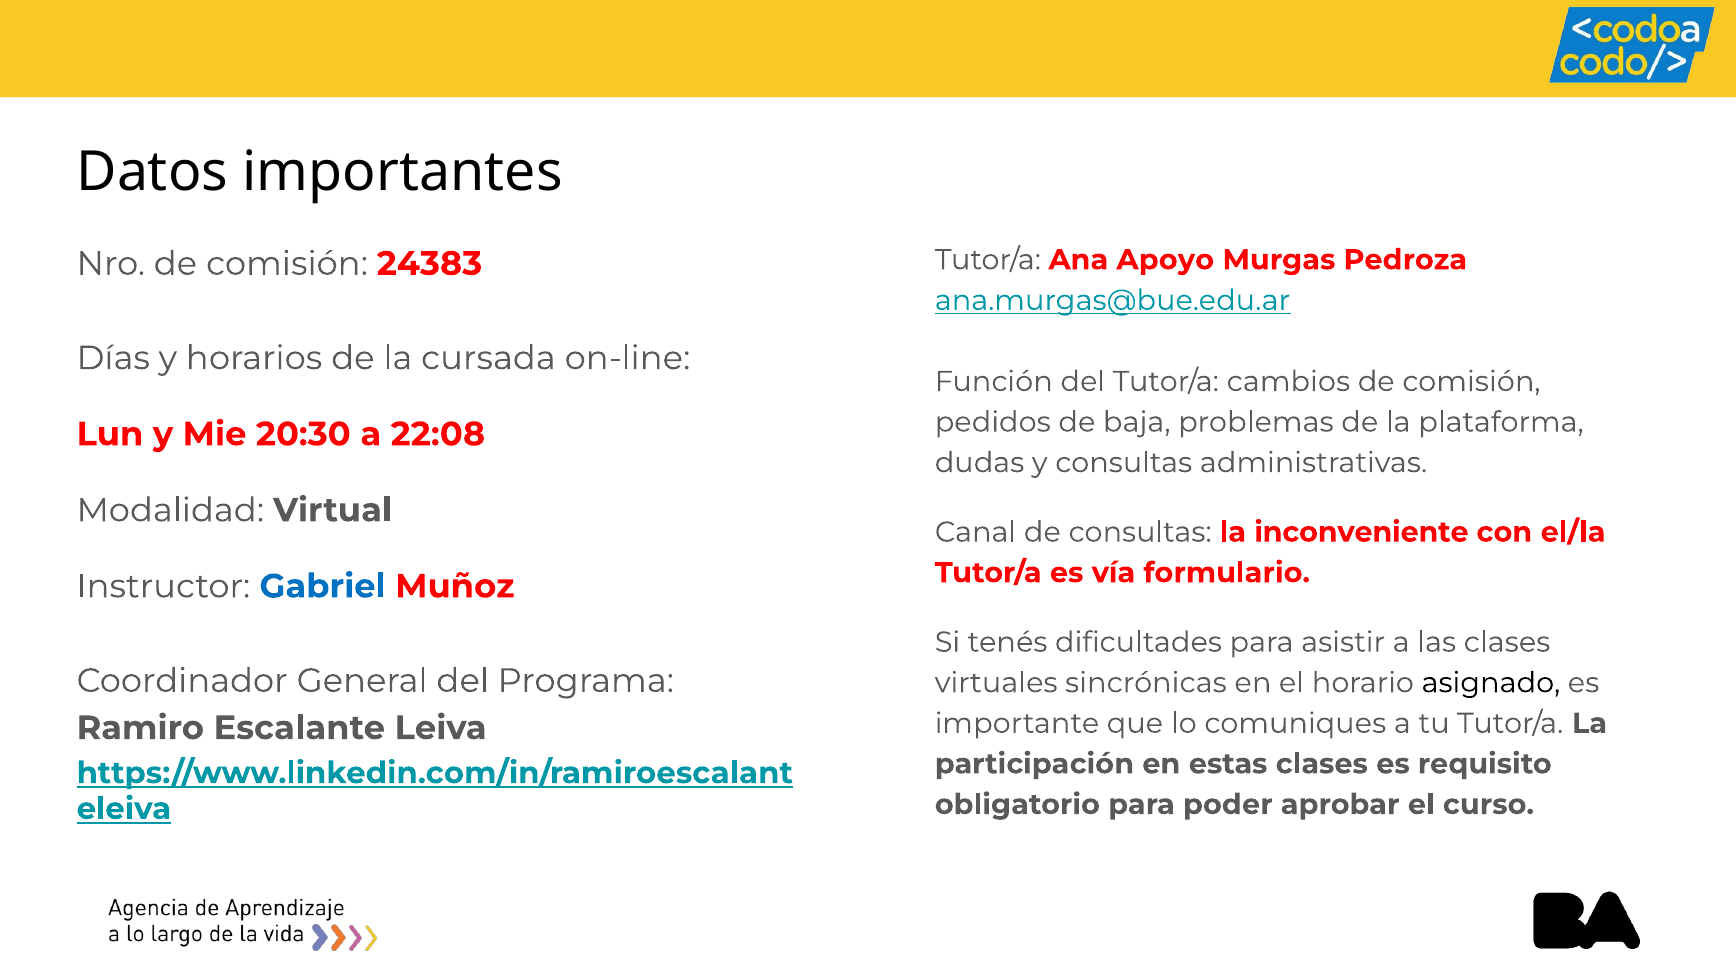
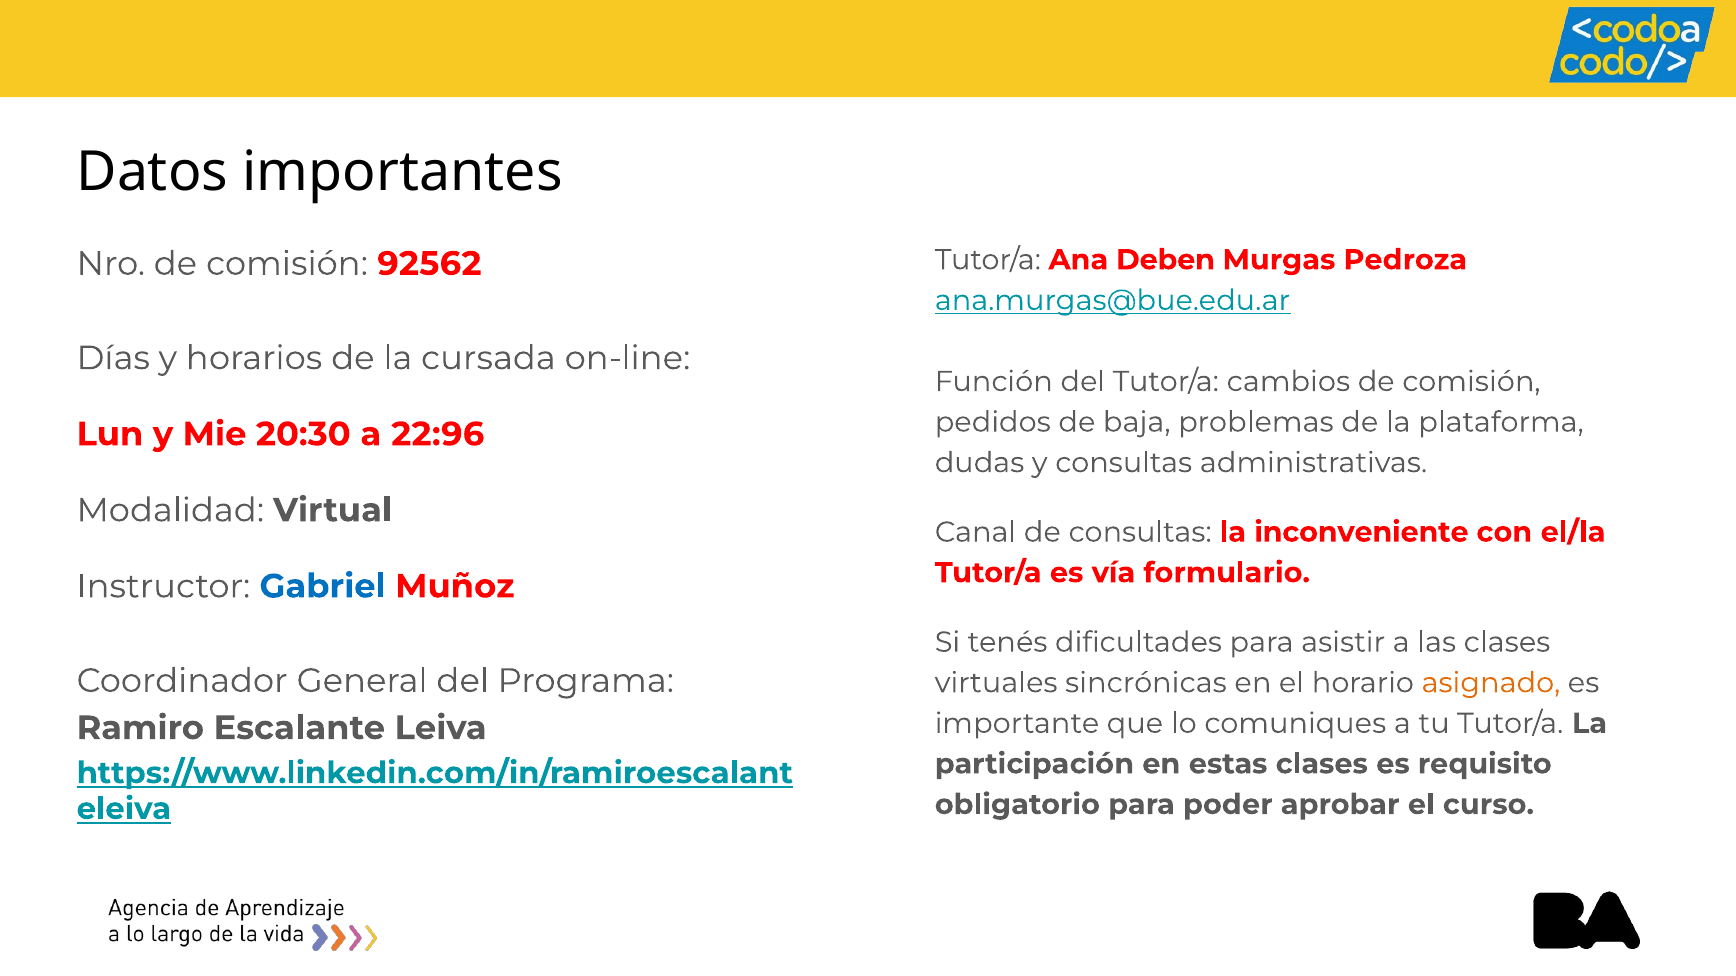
Apoyo: Apoyo -> Deben (1165, 260)
24383: 24383 -> 92562 (429, 264)
22:08: 22:08 -> 22:96 (438, 434)
asignado colour: black -> orange (1491, 683)
